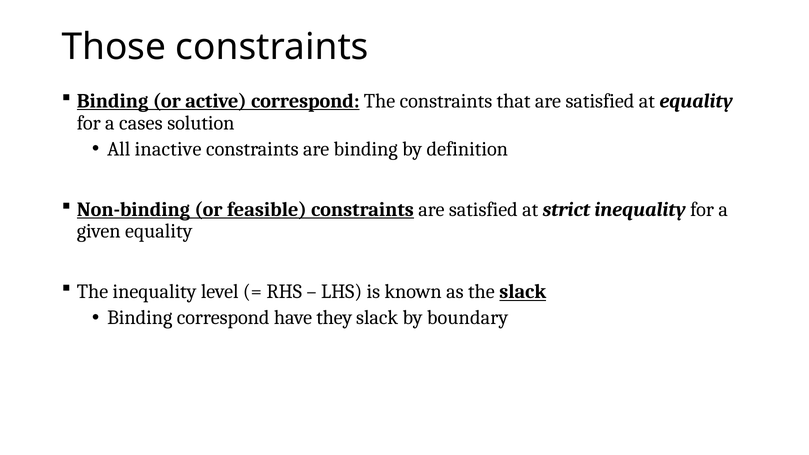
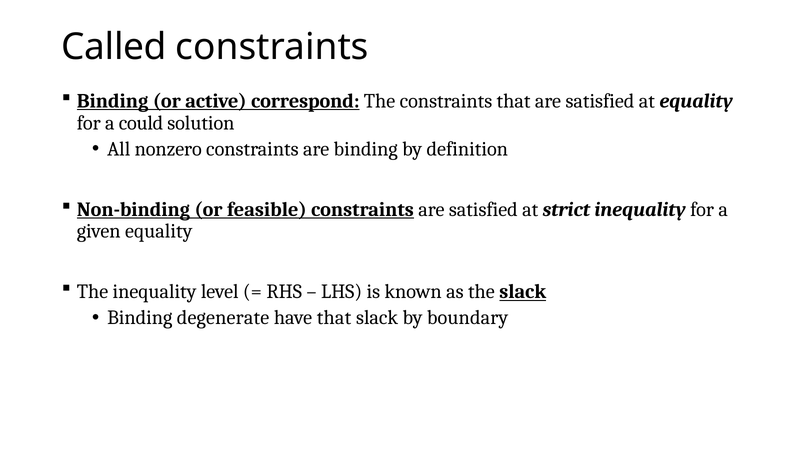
Those: Those -> Called (114, 47)
cases: cases -> could (141, 123)
inactive: inactive -> nonzero (168, 149)
Binding correspond: correspond -> degenerate (223, 318)
have they: they -> that (334, 318)
